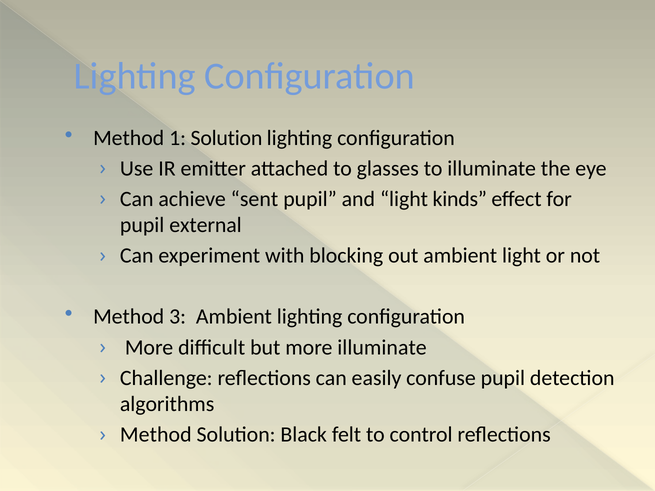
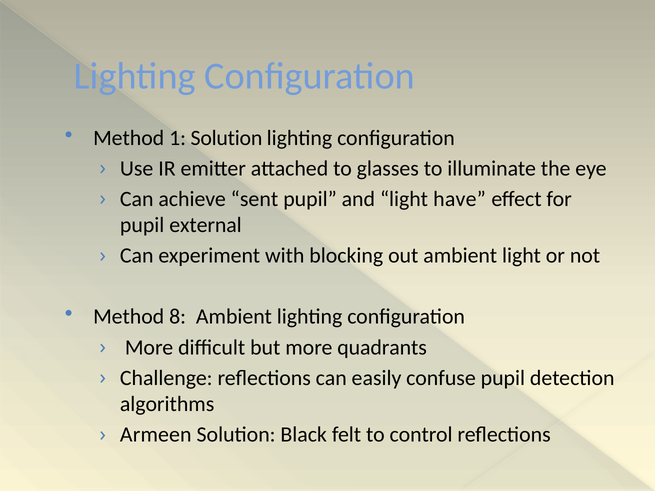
kinds: kinds -> have (460, 199)
3: 3 -> 8 (178, 317)
more illuminate: illuminate -> quadrants (382, 347)
Method: Method -> Armeen (156, 435)
